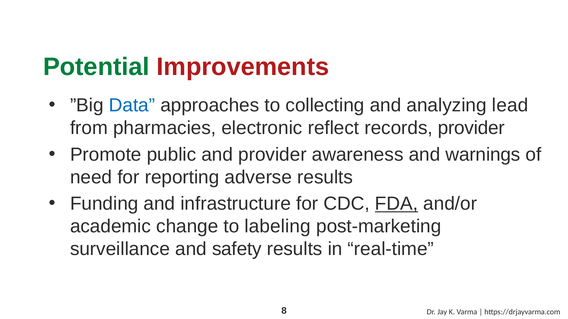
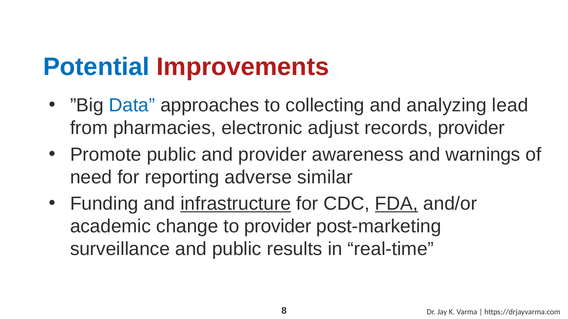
Potential colour: green -> blue (96, 67)
reflect: reflect -> adjust (333, 128)
adverse results: results -> similar (325, 177)
infrastructure underline: none -> present (236, 204)
to labeling: labeling -> provider (278, 227)
and safety: safety -> public (237, 249)
